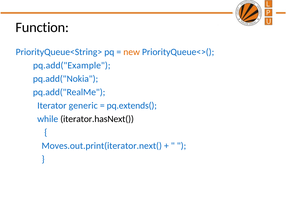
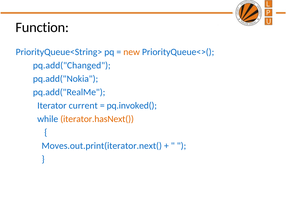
pq.add("Example: pq.add("Example -> pq.add("Changed (72, 66)
generic: generic -> current (83, 106)
pq.extends(: pq.extends( -> pq.invoked( (132, 106)
iterator.hasNext( colour: black -> orange (97, 119)
